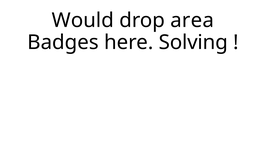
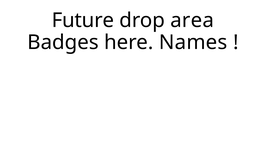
Would: Would -> Future (83, 20)
Solving: Solving -> Names (193, 43)
